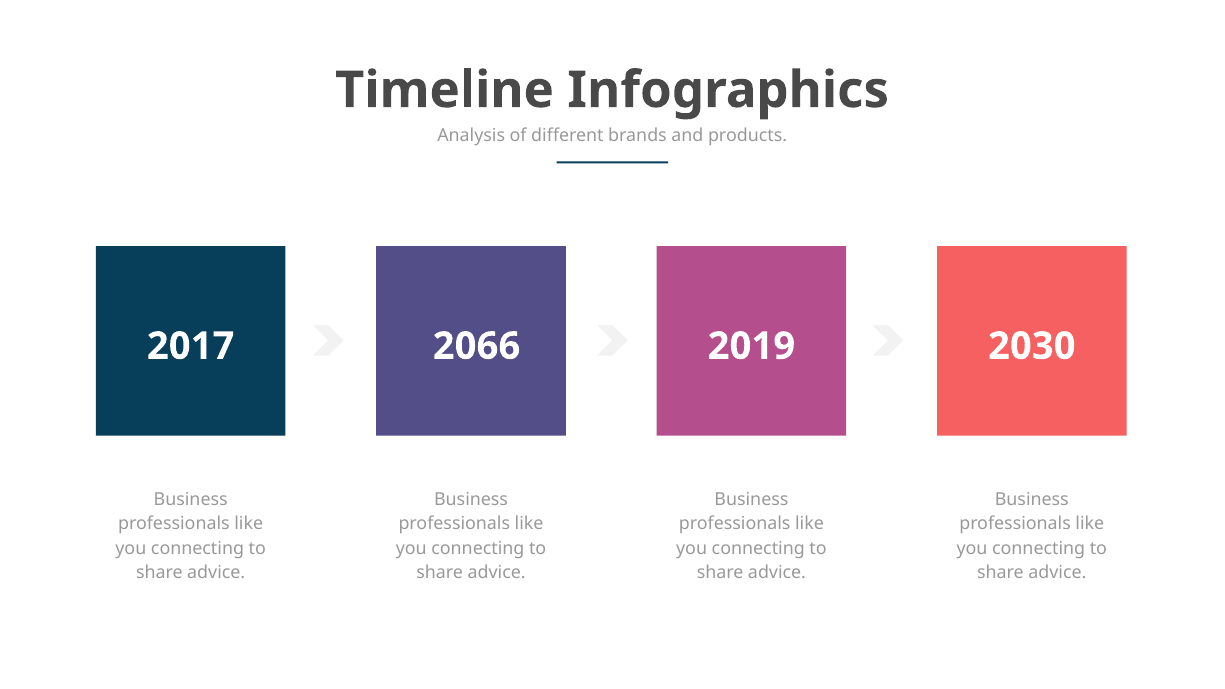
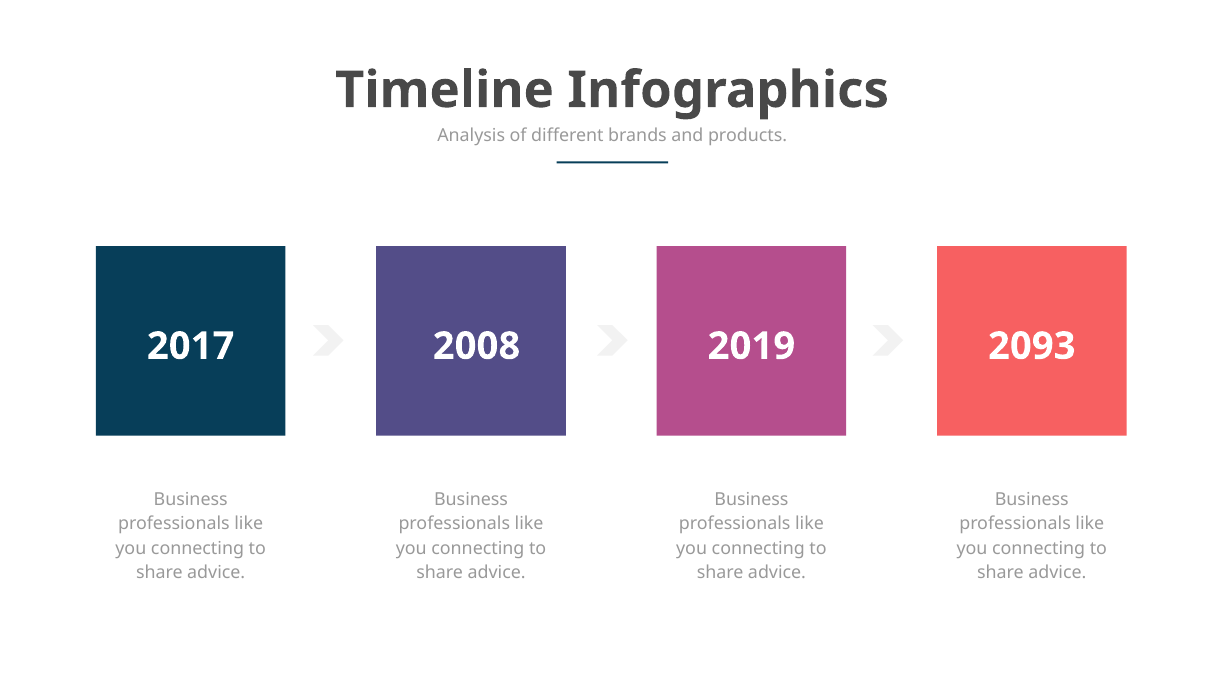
2066: 2066 -> 2008 (477, 346)
2030: 2030 -> 2093 (1032, 346)
